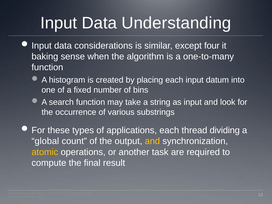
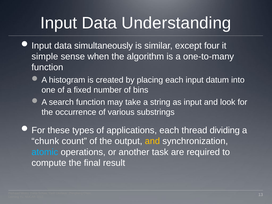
considerations: considerations -> simultaneously (104, 46)
baking: baking -> simple (45, 57)
global: global -> chunk (45, 141)
atomic colour: yellow -> light blue (45, 152)
